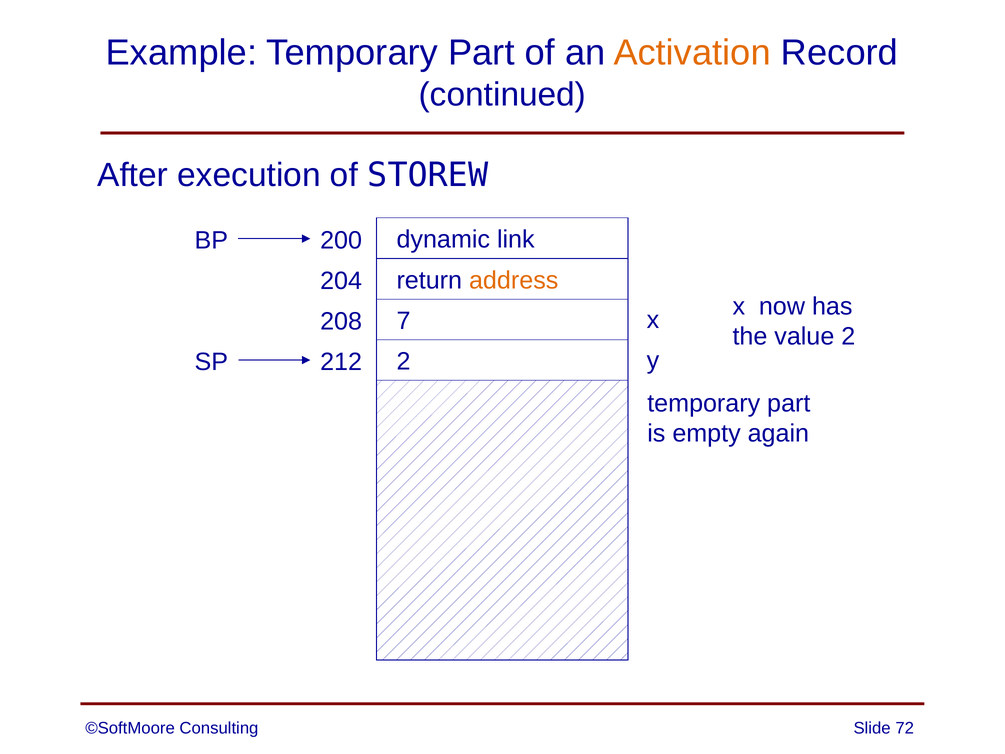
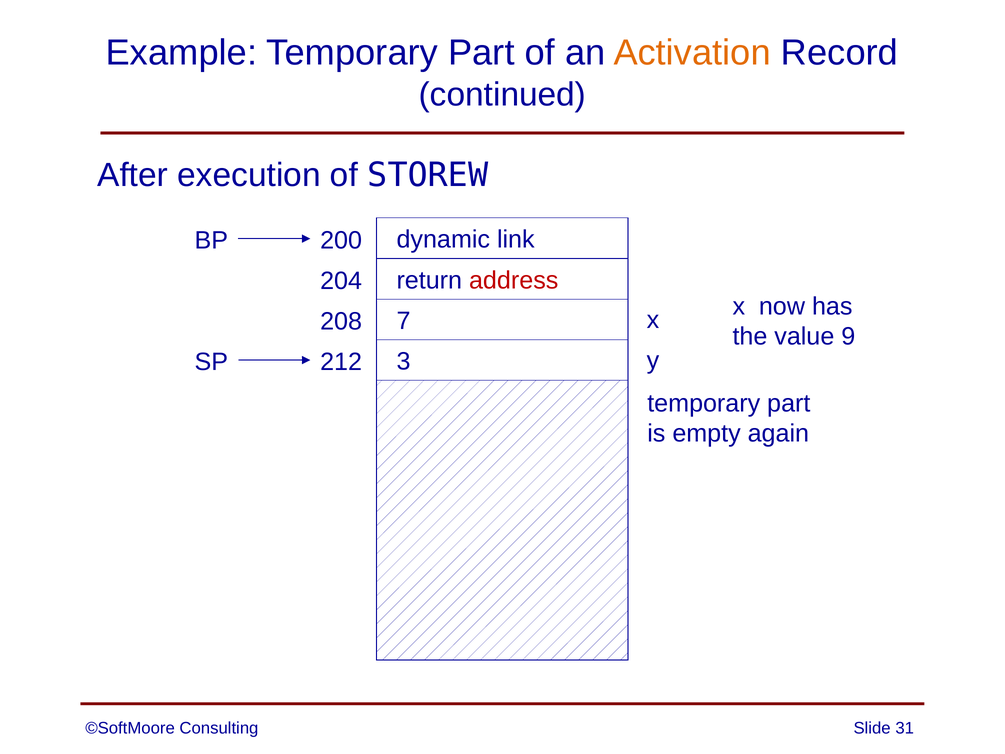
address colour: orange -> red (514, 280)
value 2: 2 -> 9 (848, 336)
SP 2: 2 -> 3 (404, 362)
72: 72 -> 31 (905, 728)
